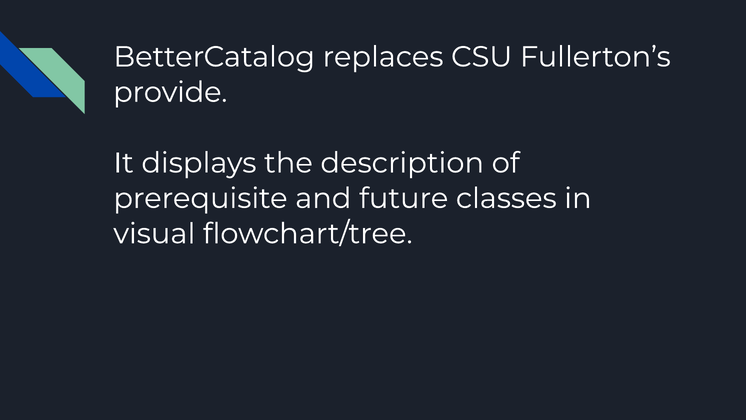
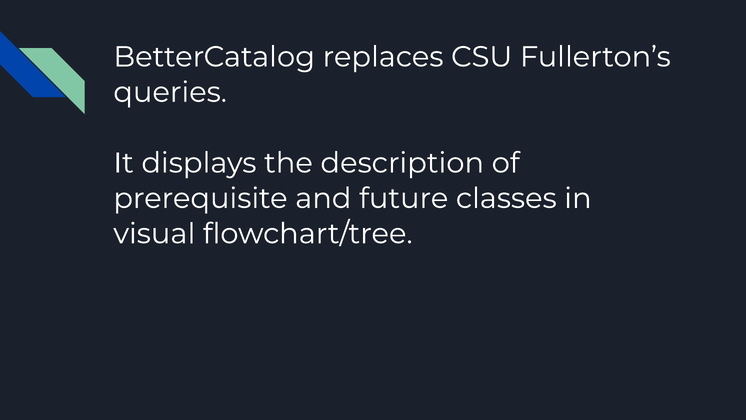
provide: provide -> queries (170, 92)
